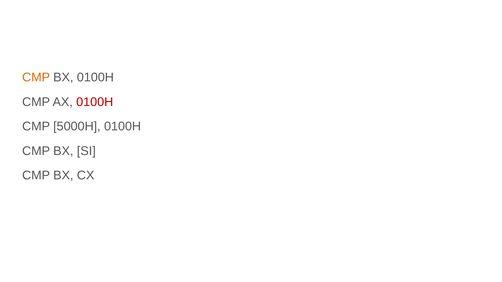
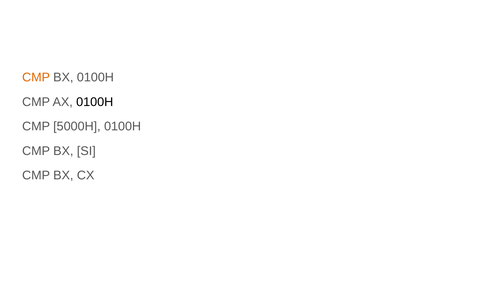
0100H colour: red -> black (95, 102)
